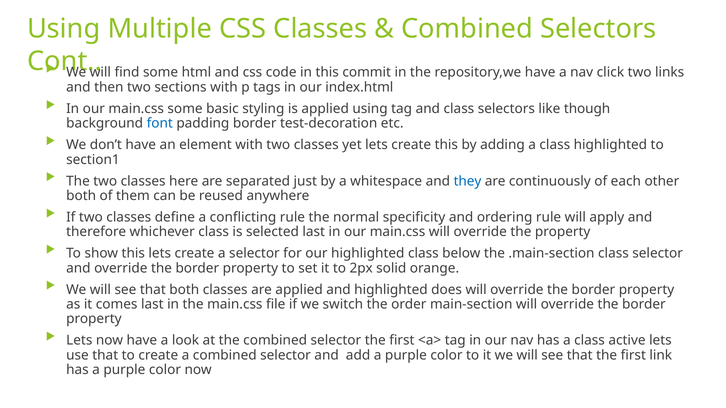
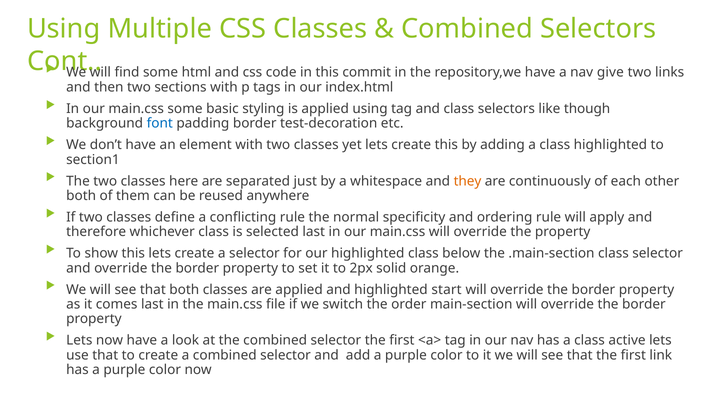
click: click -> give (610, 73)
they colour: blue -> orange (467, 181)
does: does -> start (447, 290)
